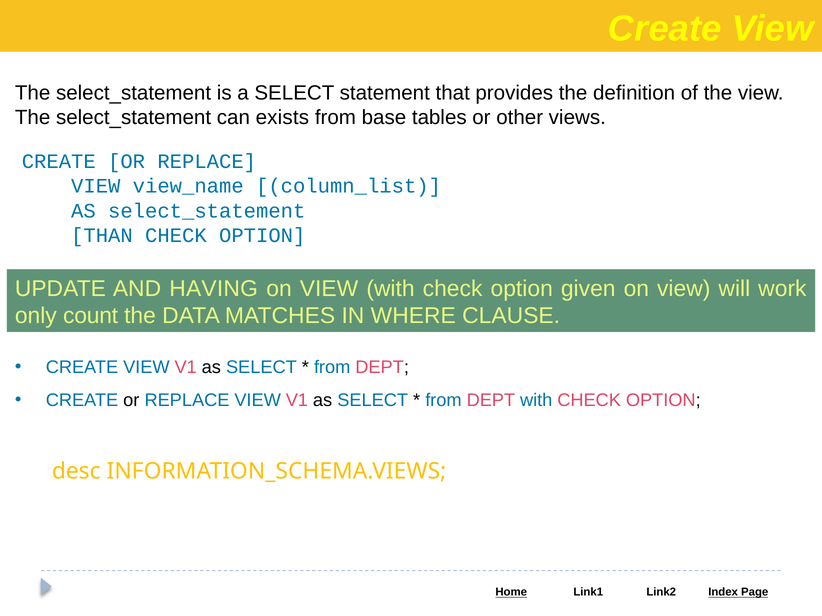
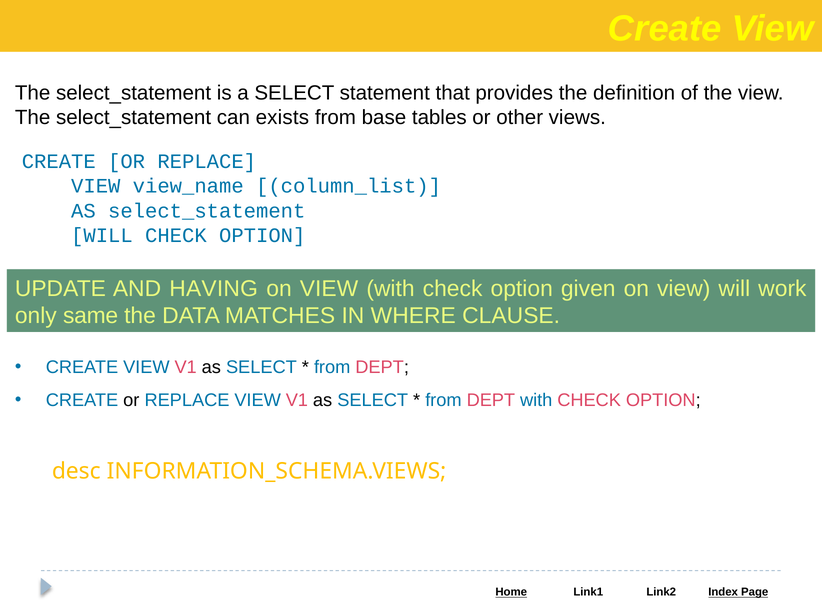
THAN: THAN -> WILL (102, 236)
count: count -> same (91, 316)
